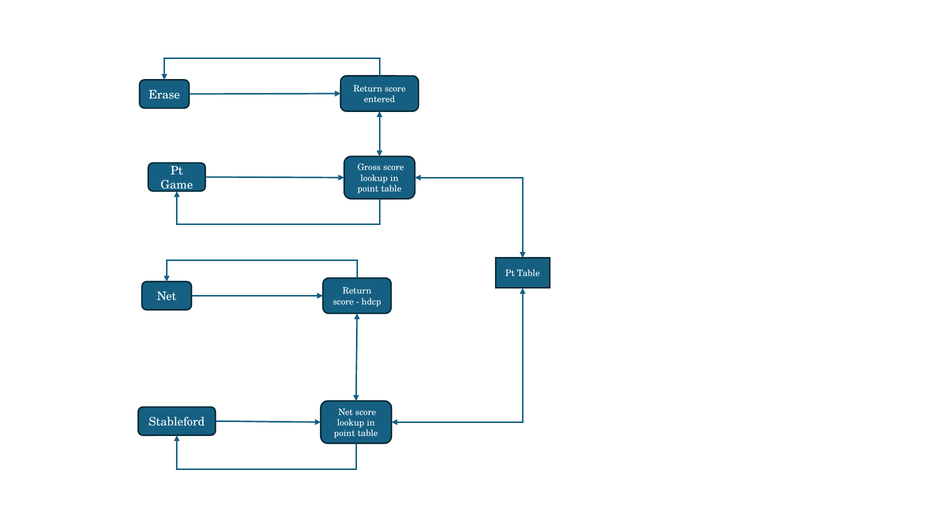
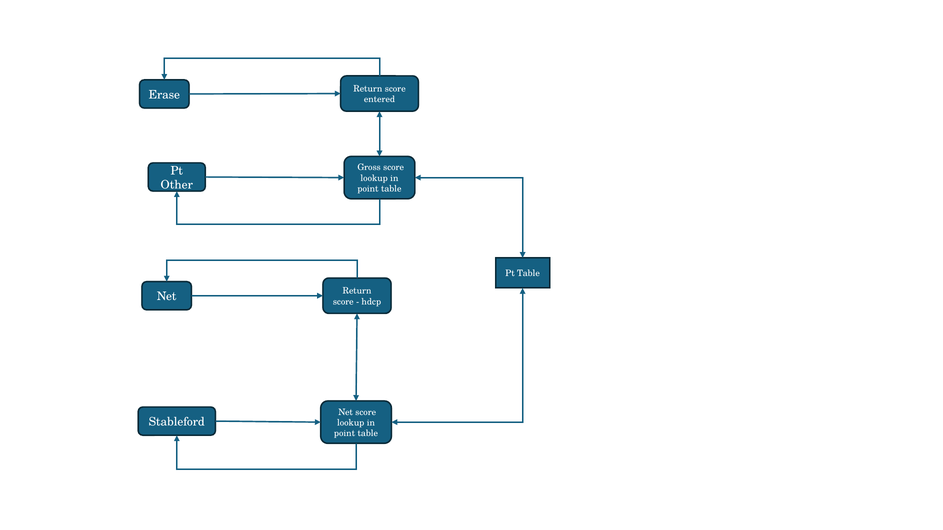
Game: Game -> Other (177, 185)
